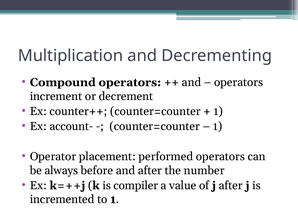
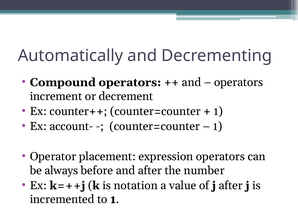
Multiplication: Multiplication -> Automatically (71, 56)
performed: performed -> expression (166, 157)
compiler: compiler -> notation (136, 186)
